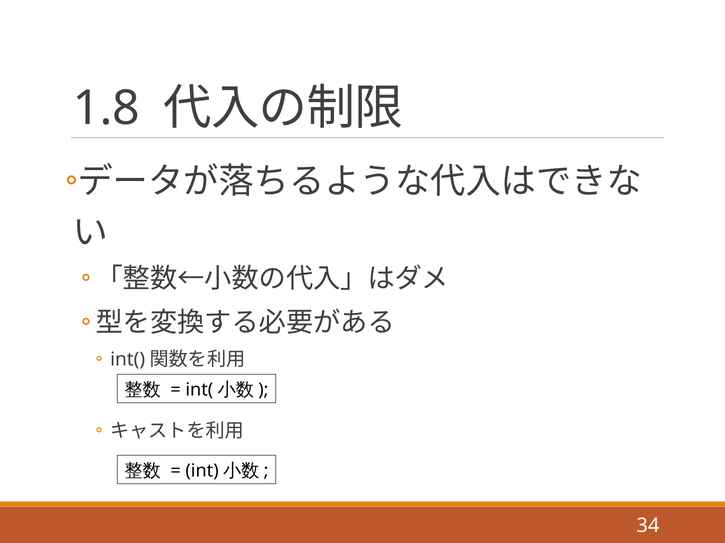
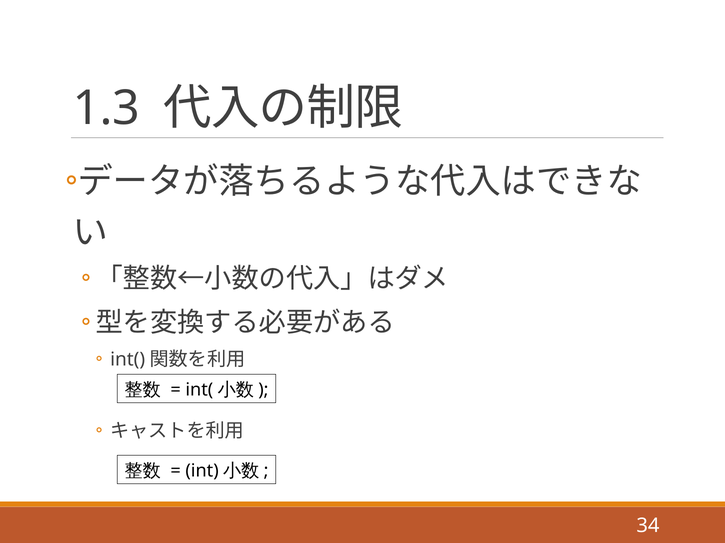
1.8: 1.8 -> 1.3 (106, 108)
